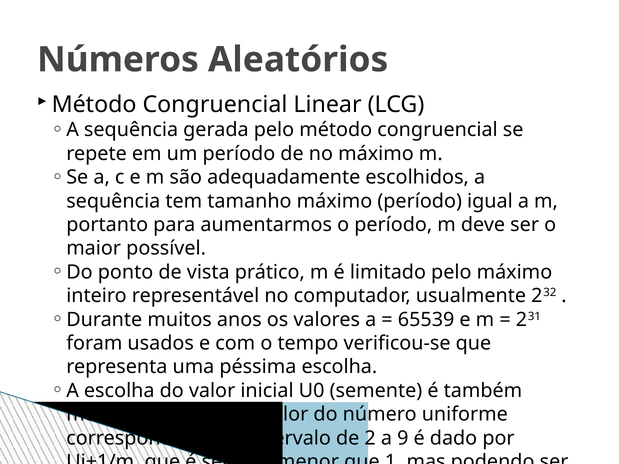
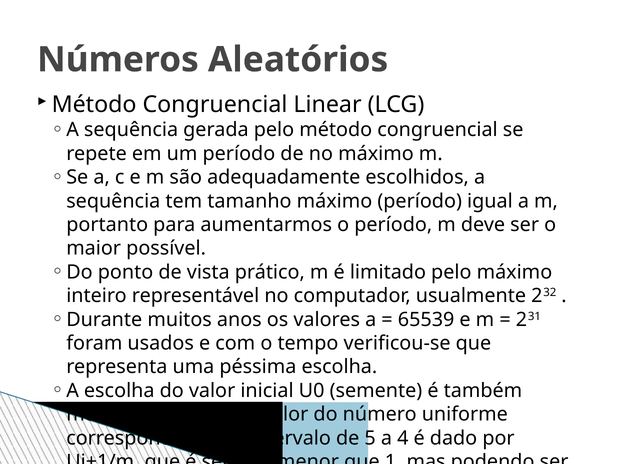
2: 2 -> 5 (370, 438)
9: 9 -> 4 (403, 438)
